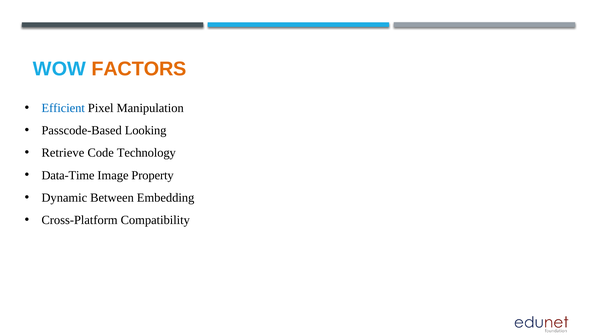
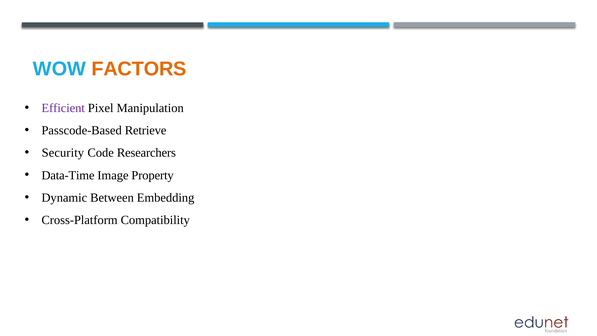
Efficient colour: blue -> purple (63, 108)
Looking: Looking -> Retrieve (146, 130)
Retrieve: Retrieve -> Security (63, 153)
Technology: Technology -> Researchers (146, 153)
